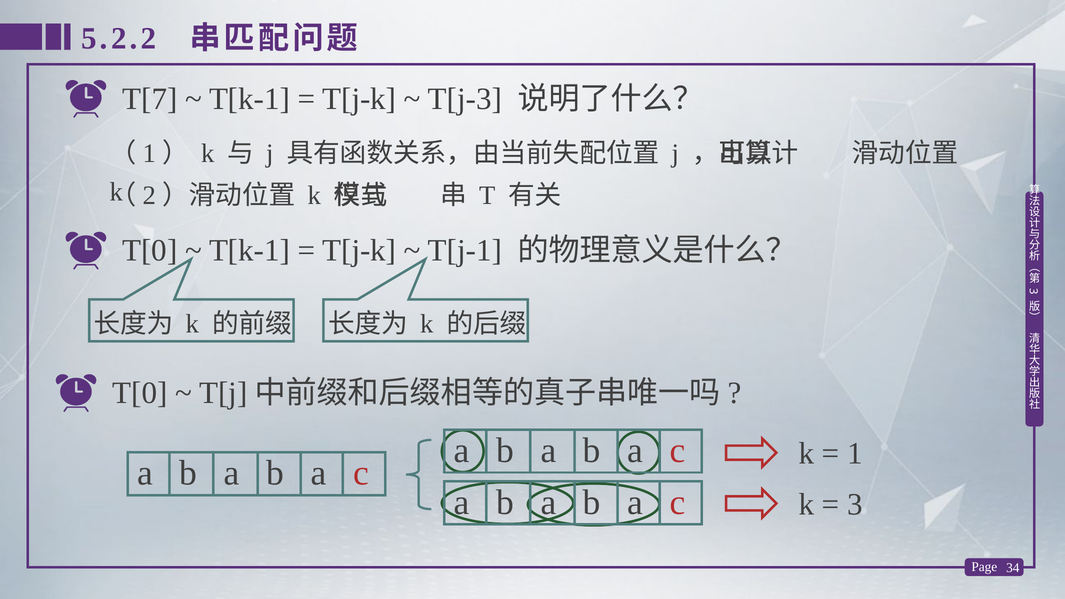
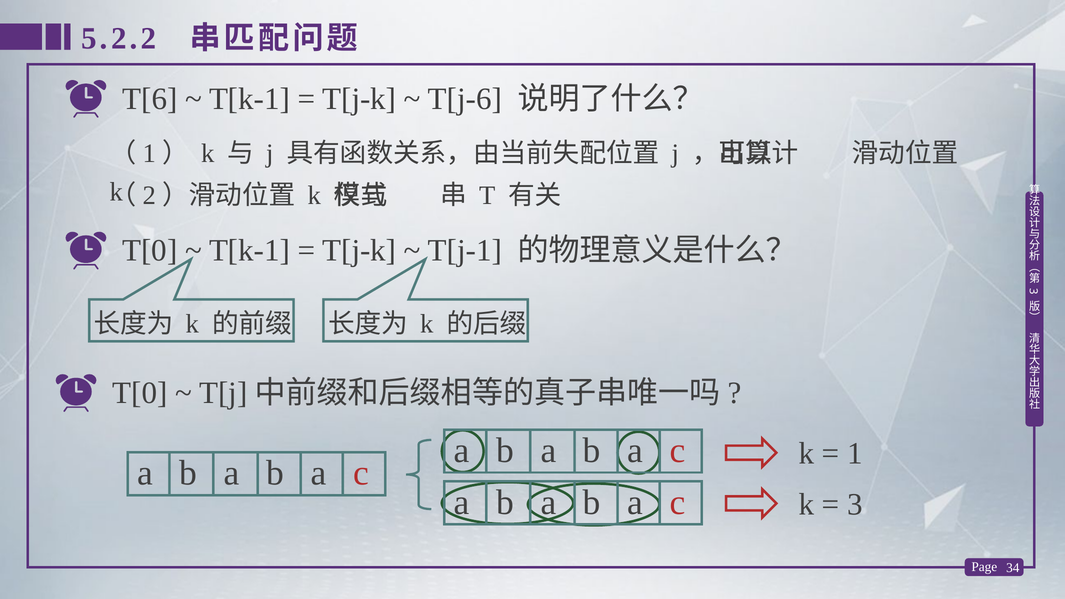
T[7: T[7 -> T[6 (150, 99)
T[j-3: T[j-3 -> T[j-6 (465, 99)
